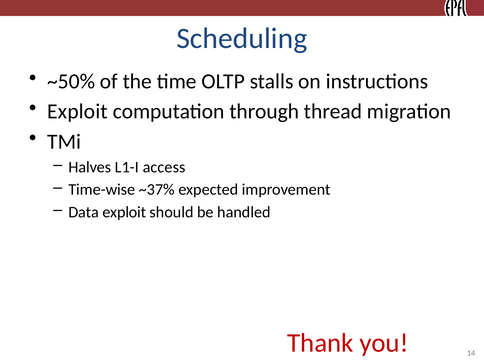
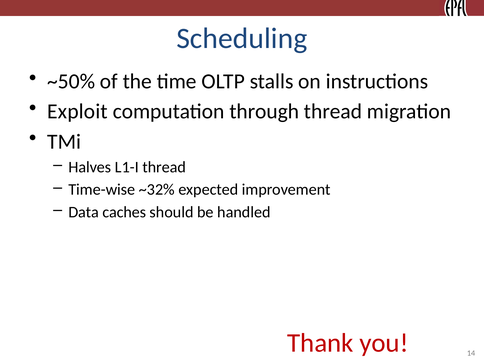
L1-I access: access -> thread (164, 167)
~37%: ~37% -> ~32% (157, 190)
Data exploit: exploit -> caches (124, 212)
